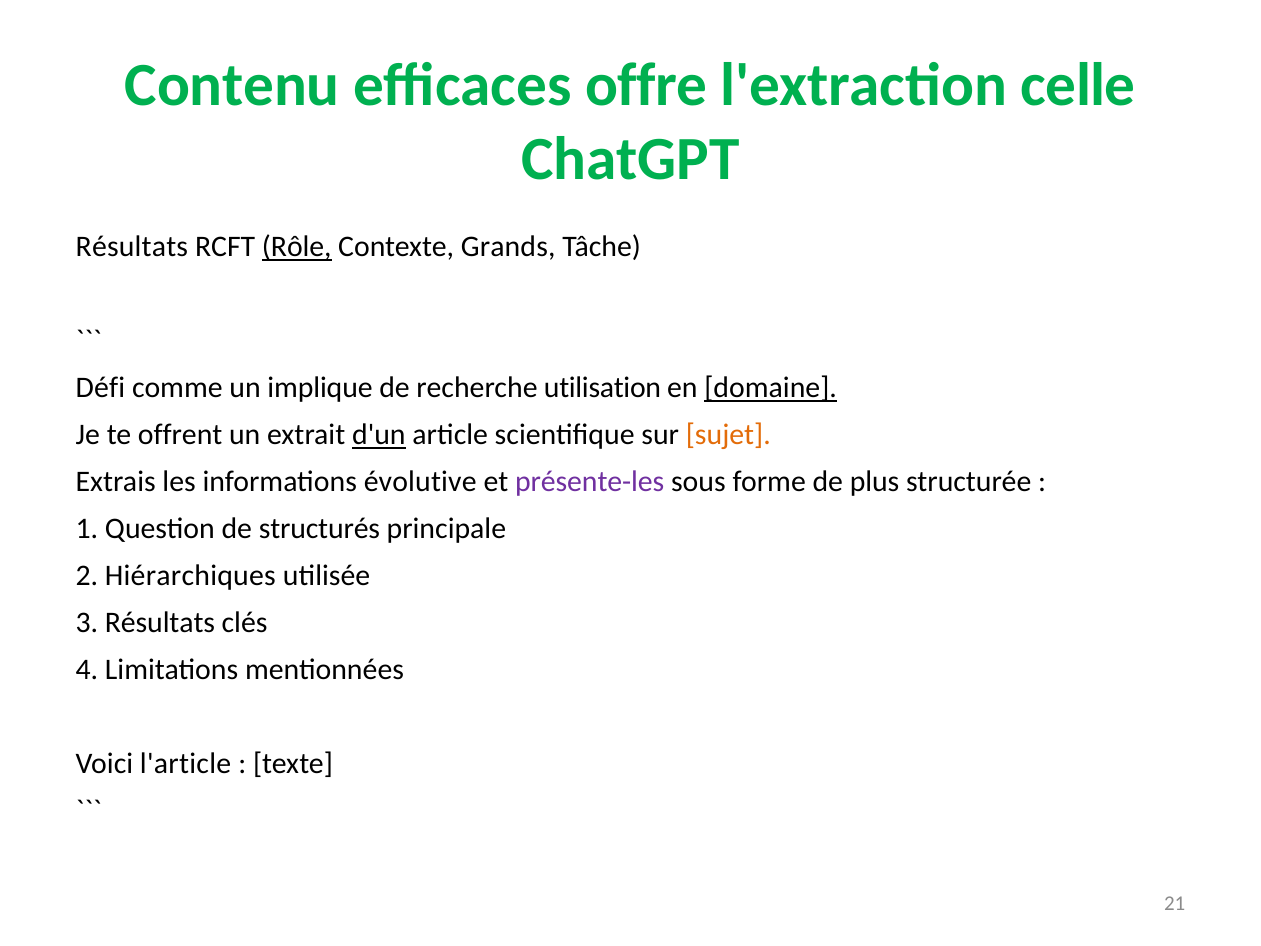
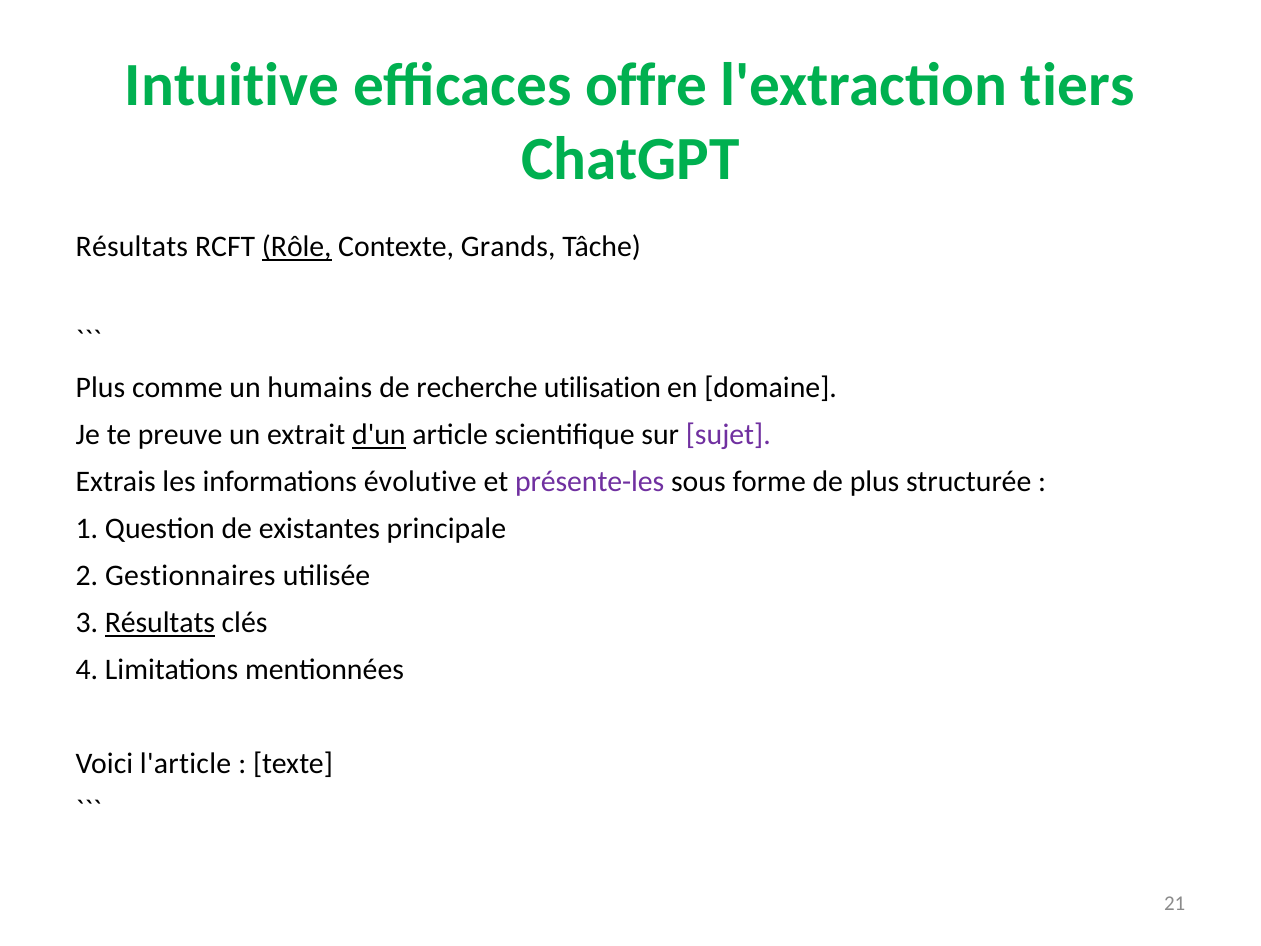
Contenu: Contenu -> Intuitive (232, 85)
celle: celle -> tiers (1078, 85)
Défi: Défi -> Plus (100, 388)
implique: implique -> humains (320, 388)
domaine underline: present -> none (771, 388)
offrent: offrent -> preuve (180, 435)
sujet colour: orange -> purple (728, 435)
structurés: structurés -> existantes (319, 529)
Hiérarchiques: Hiérarchiques -> Gestionnaires (190, 576)
Résultats underline: none -> present (160, 623)
